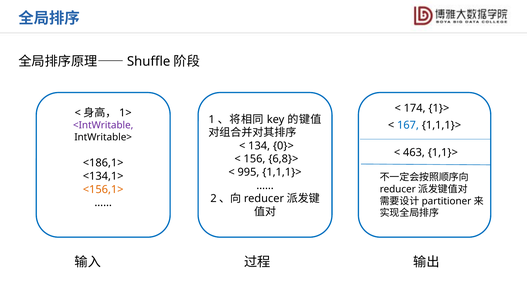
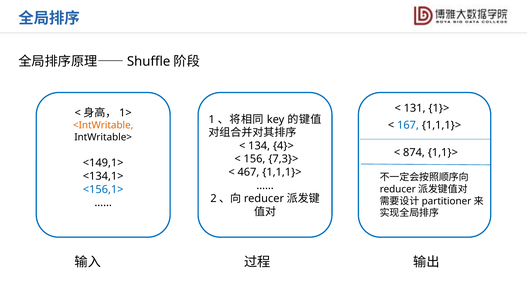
174: 174 -> 131 (415, 108)
<IntWritable colour: purple -> orange (103, 125)
0}>: 0}> -> 4}> (283, 146)
463: 463 -> 874 (414, 152)
6,8}>: 6,8}> -> 7,3}> (283, 159)
<186,1>: <186,1> -> <149,1> (103, 163)
995: 995 -> 467 (248, 172)
<156,1> colour: orange -> blue (103, 189)
